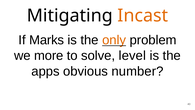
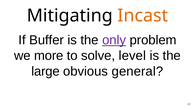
Marks: Marks -> Buffer (47, 40)
only colour: orange -> purple (114, 40)
apps: apps -> large (46, 71)
number: number -> general (137, 71)
